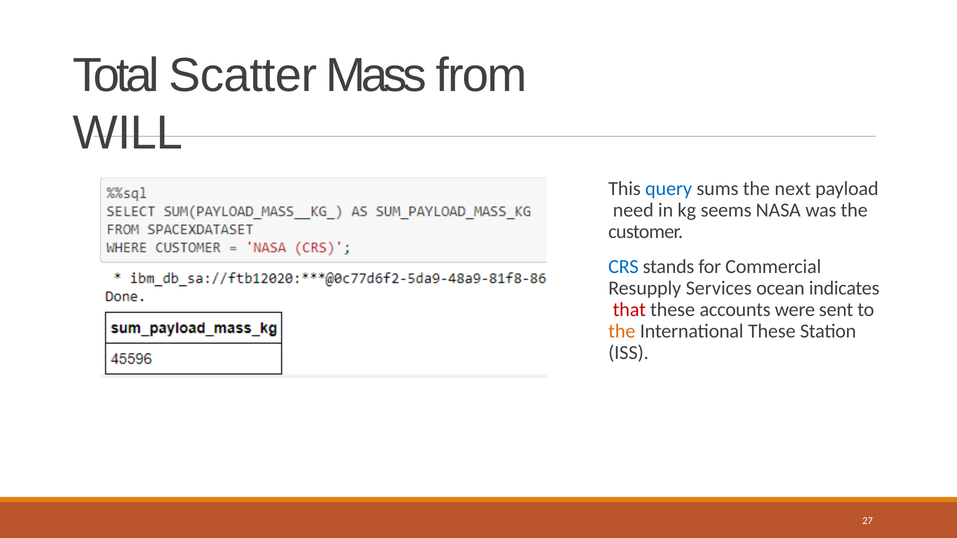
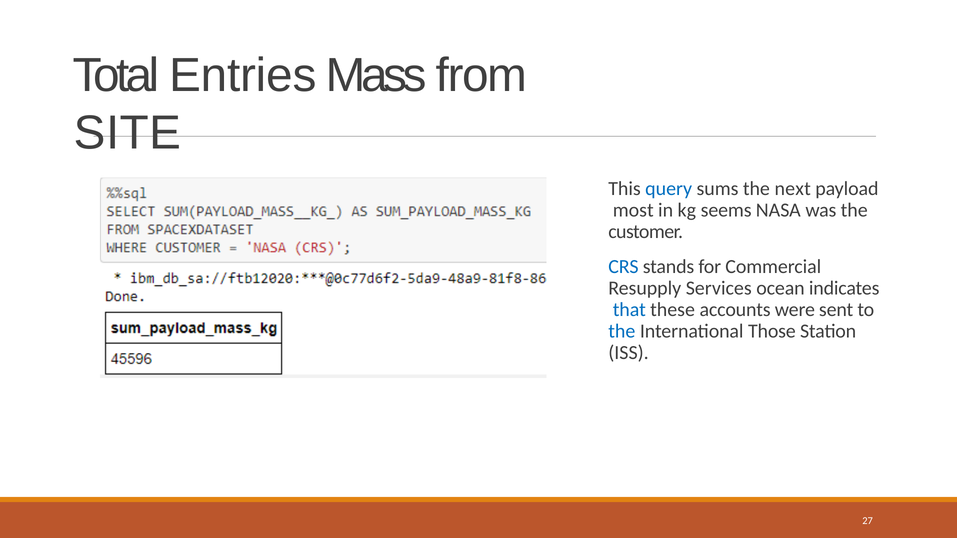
Scatter: Scatter -> Entries (243, 76)
WILL: WILL -> SITE (127, 133)
need: need -> most (633, 210)
that colour: red -> blue (629, 310)
the colour: orange -> blue (622, 331)
International These: These -> Those (772, 331)
